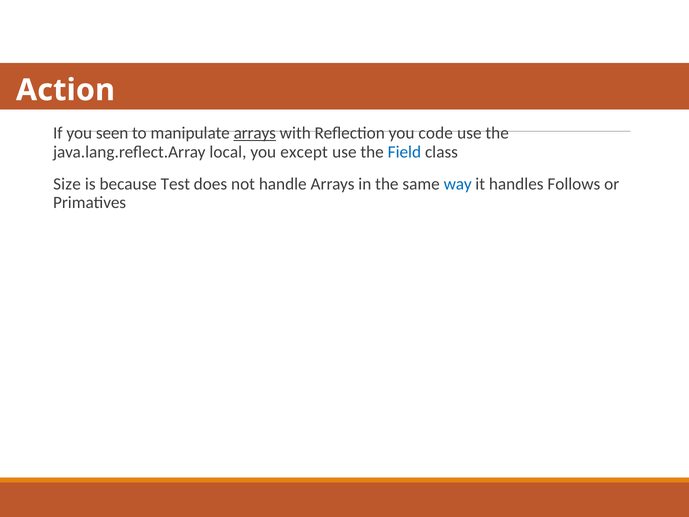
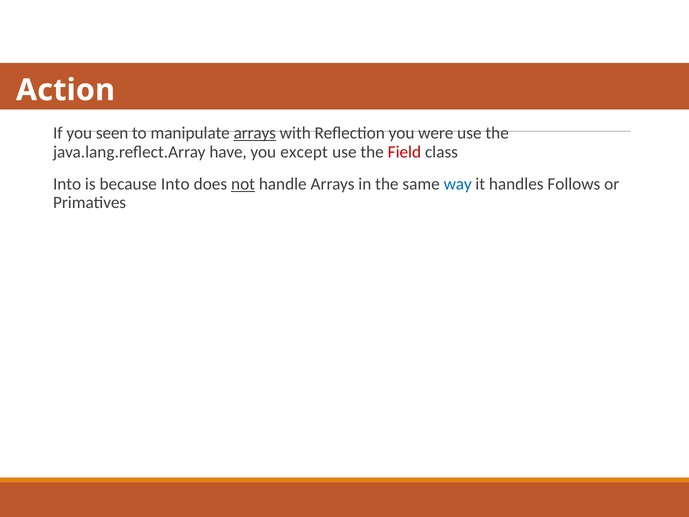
code: code -> were (436, 133)
local: local -> have (228, 152)
Field colour: blue -> red (404, 152)
Size: Size -> Into (67, 184)
because Test: Test -> Into (175, 184)
not underline: none -> present (243, 184)
